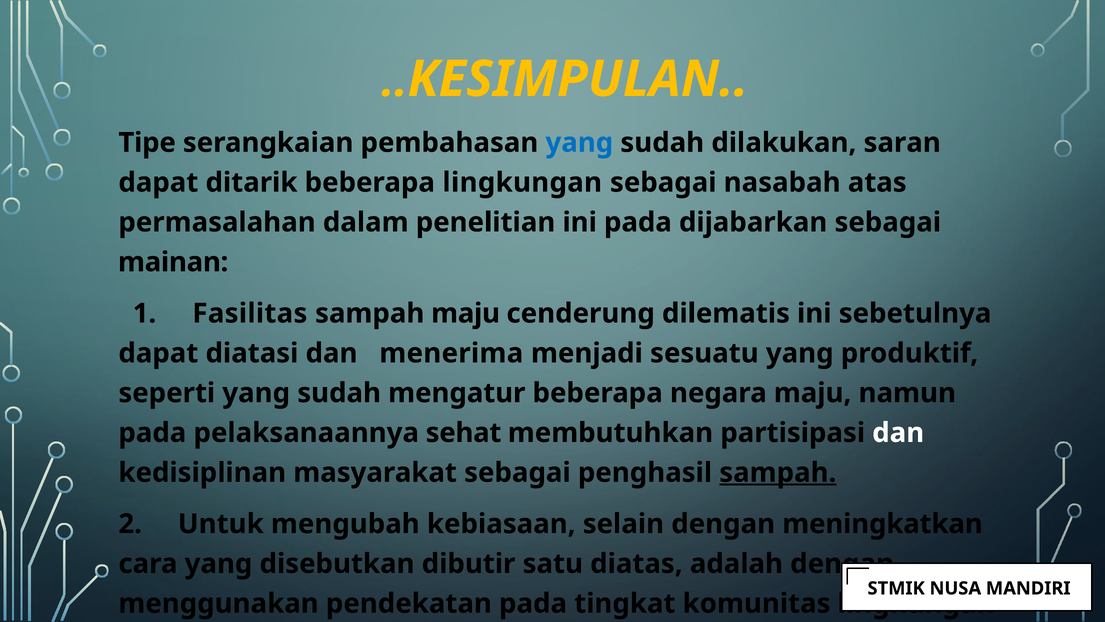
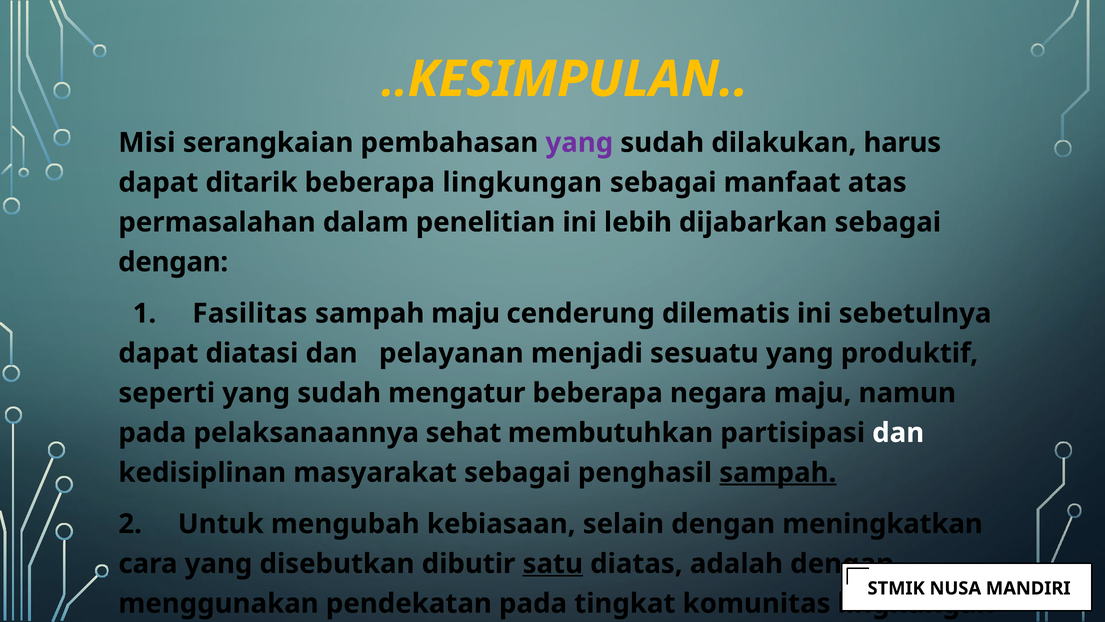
Tipe: Tipe -> Misi (147, 143)
yang colour: blue -> purple (579, 143)
saran: saran -> harus (902, 143)
nasabah: nasabah -> manfaat (782, 182)
ini pada: pada -> lebih (638, 222)
mainan: mainan -> dengan (173, 262)
menerima: menerima -> pelayanan (451, 353)
satu underline: none -> present (553, 563)
